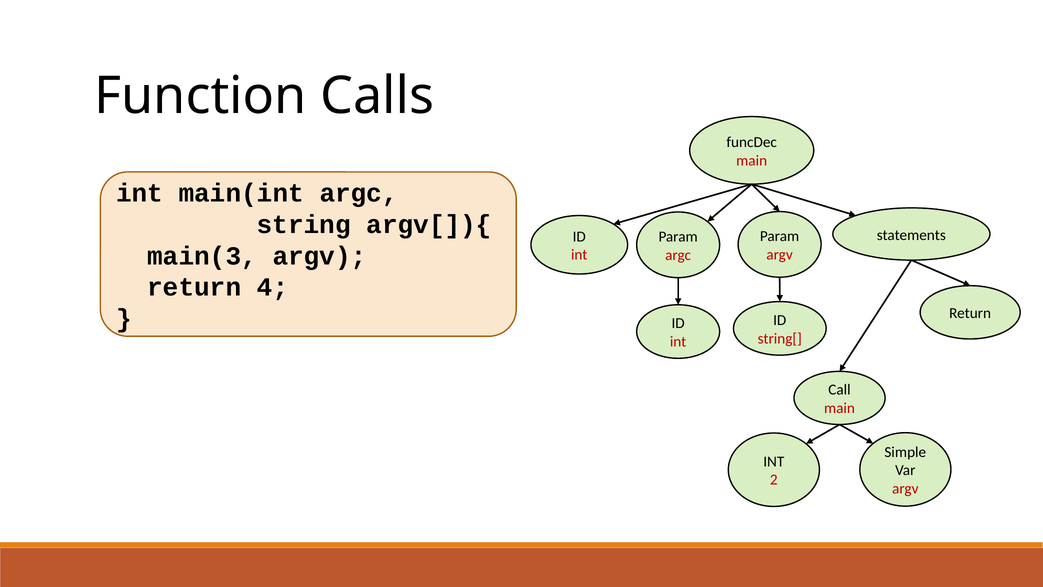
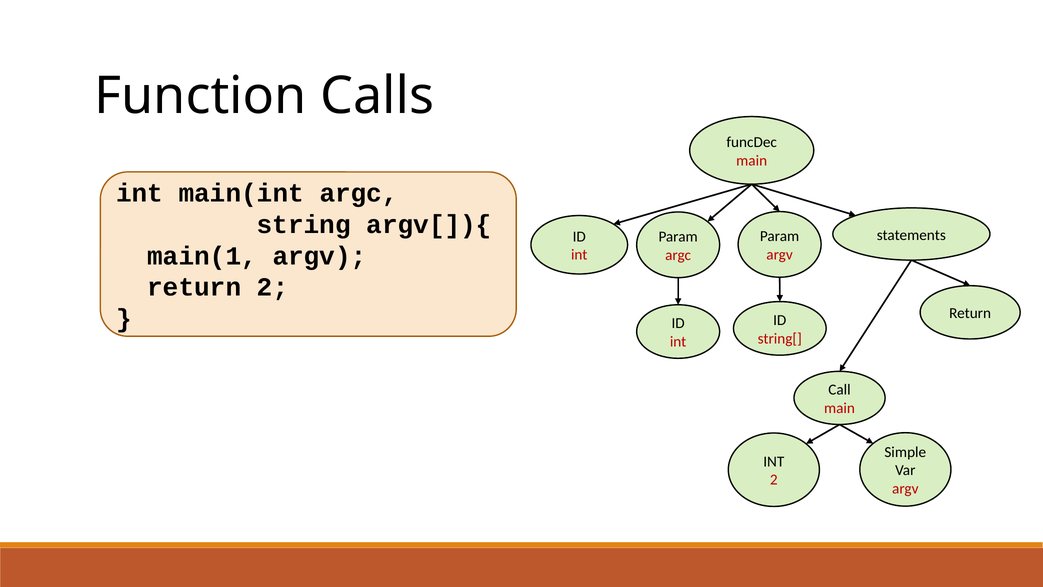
main(3: main(3 -> main(1 (202, 256)
return 4: 4 -> 2 (273, 287)
